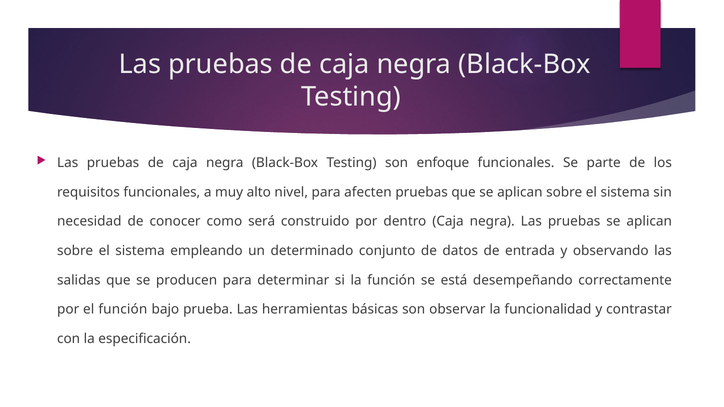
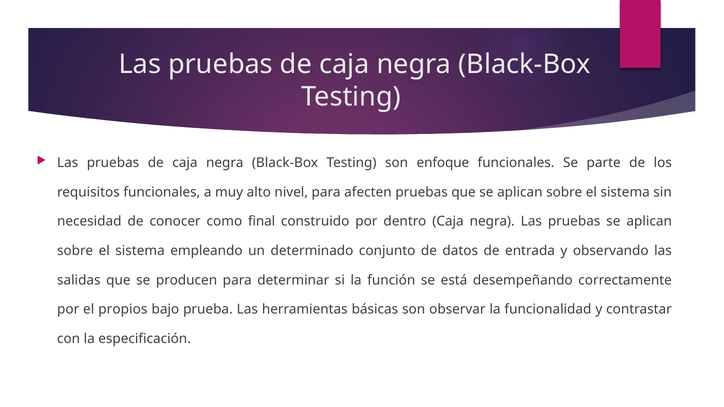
será: será -> final (262, 222)
el función: función -> propios (123, 310)
